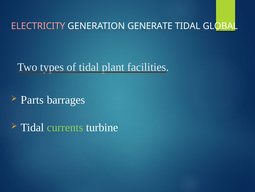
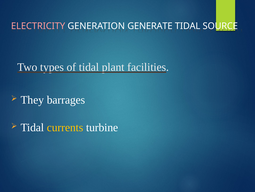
GLOBAL: GLOBAL -> SOURCE (220, 26)
Parts: Parts -> They (32, 100)
currents colour: light green -> yellow (65, 127)
